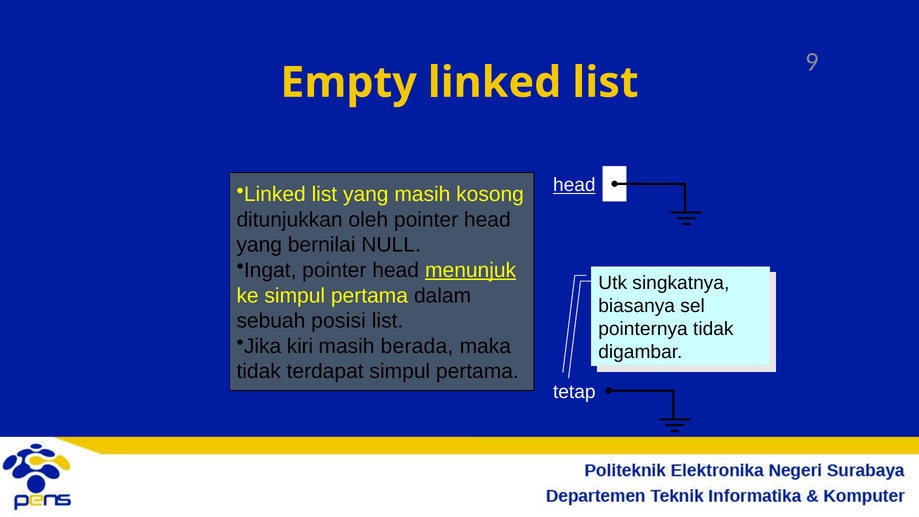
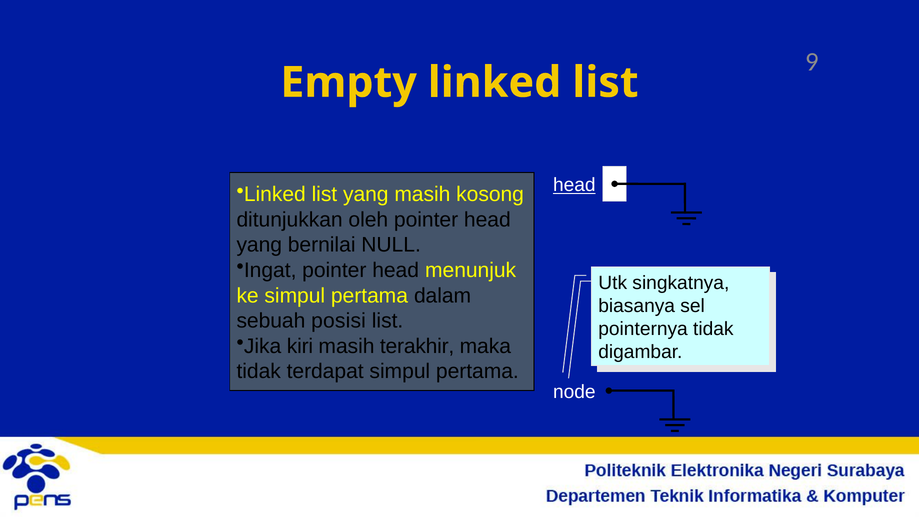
menunjuk underline: present -> none (471, 270)
berada: berada -> terakhir (417, 346)
tetap: tetap -> node (574, 392)
